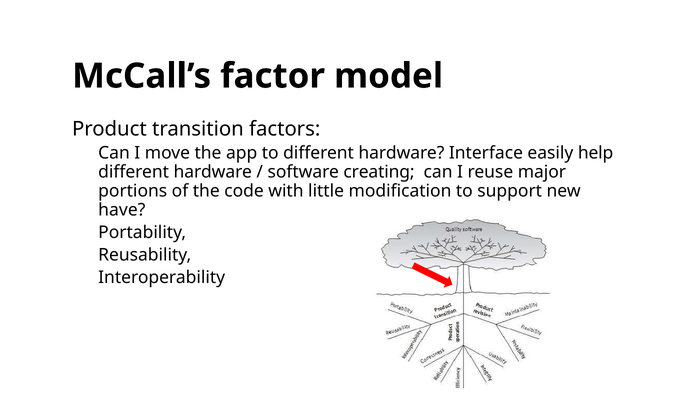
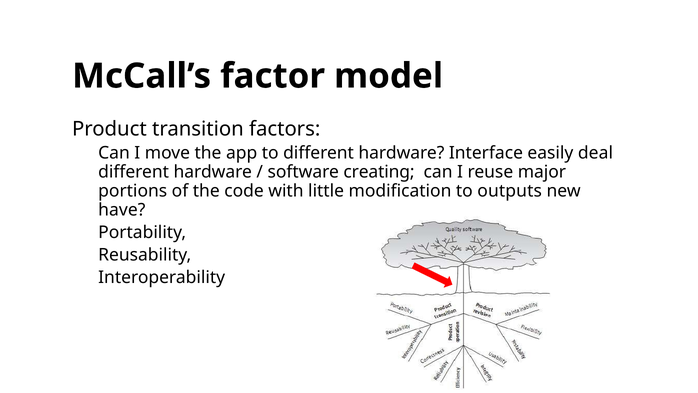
help: help -> deal (595, 153)
support: support -> outputs (510, 191)
